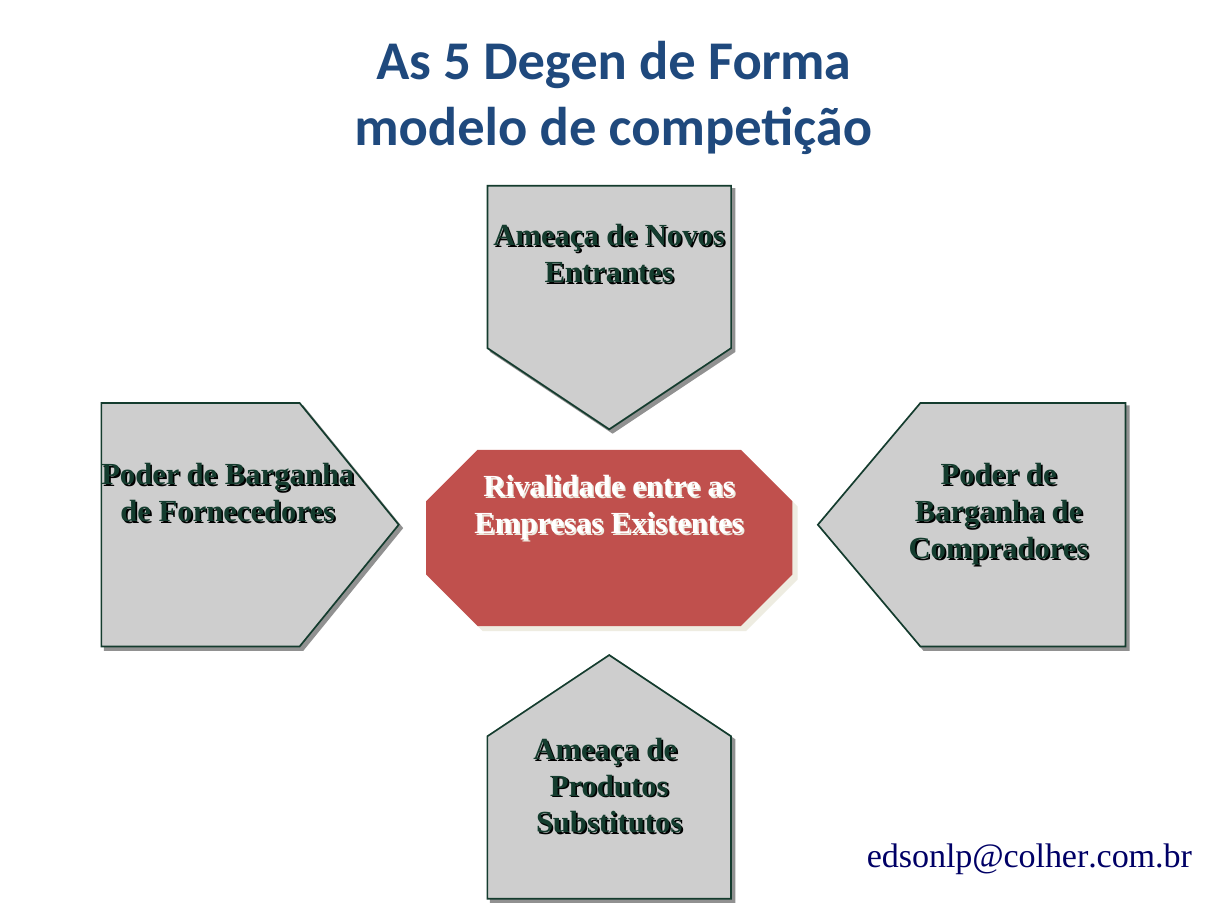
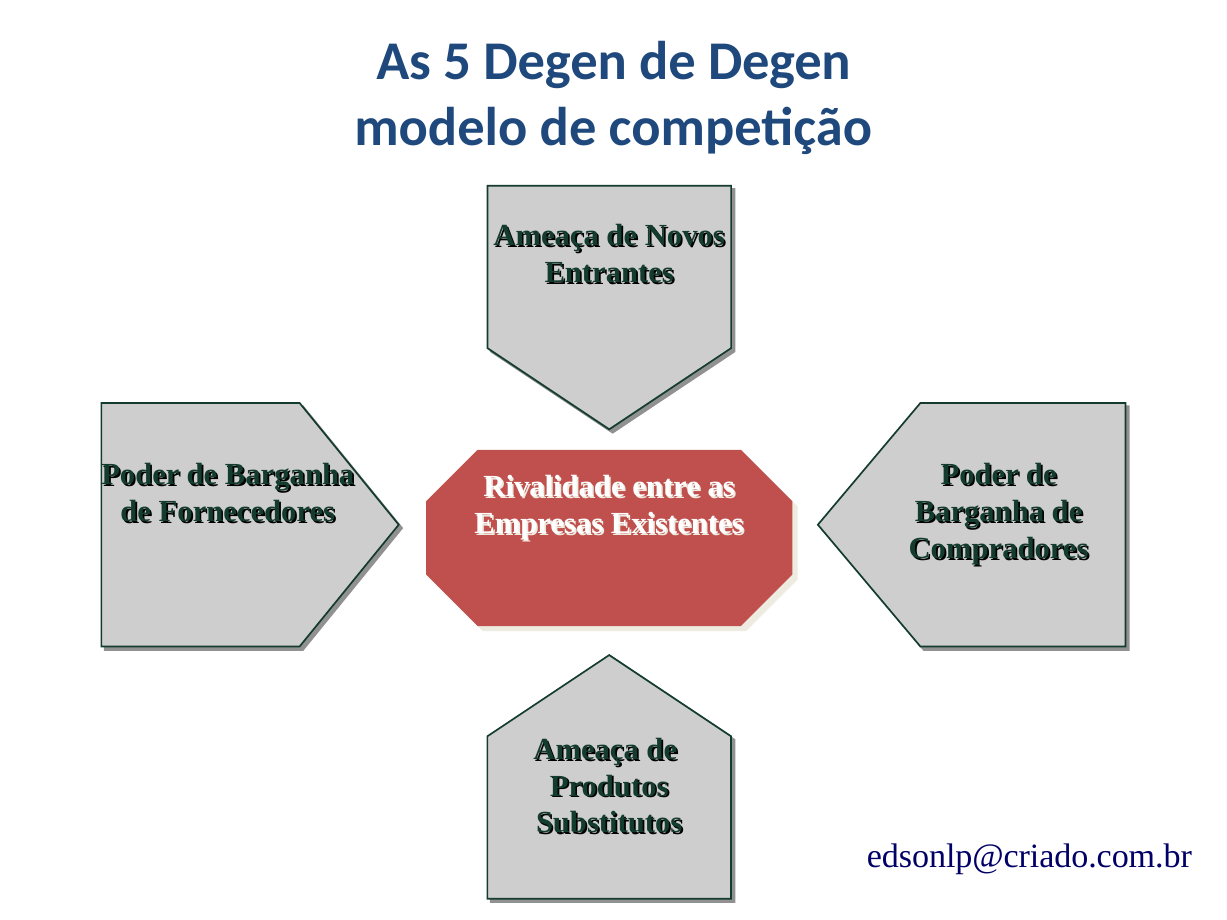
de Forma: Forma -> Degen (779, 62)
edsonlp@colher.com.br: edsonlp@colher.com.br -> edsonlp@criado.com.br (1029, 856)
